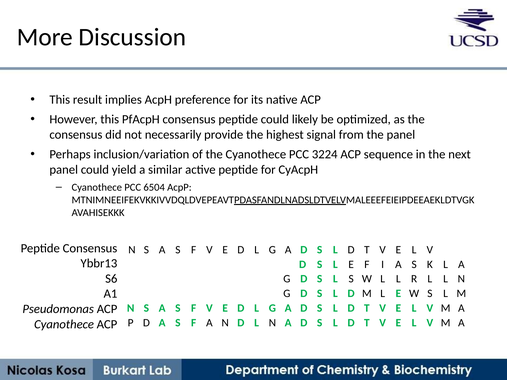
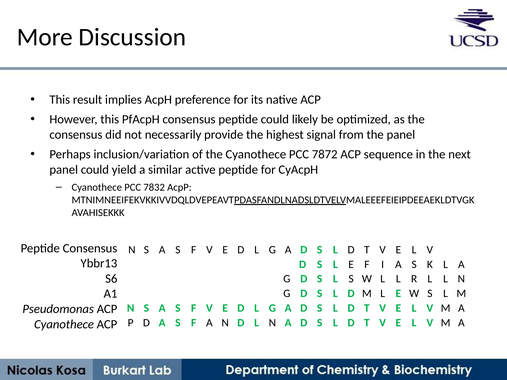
3224: 3224 -> 7872 (325, 154)
6504: 6504 -> 7832 (154, 187)
